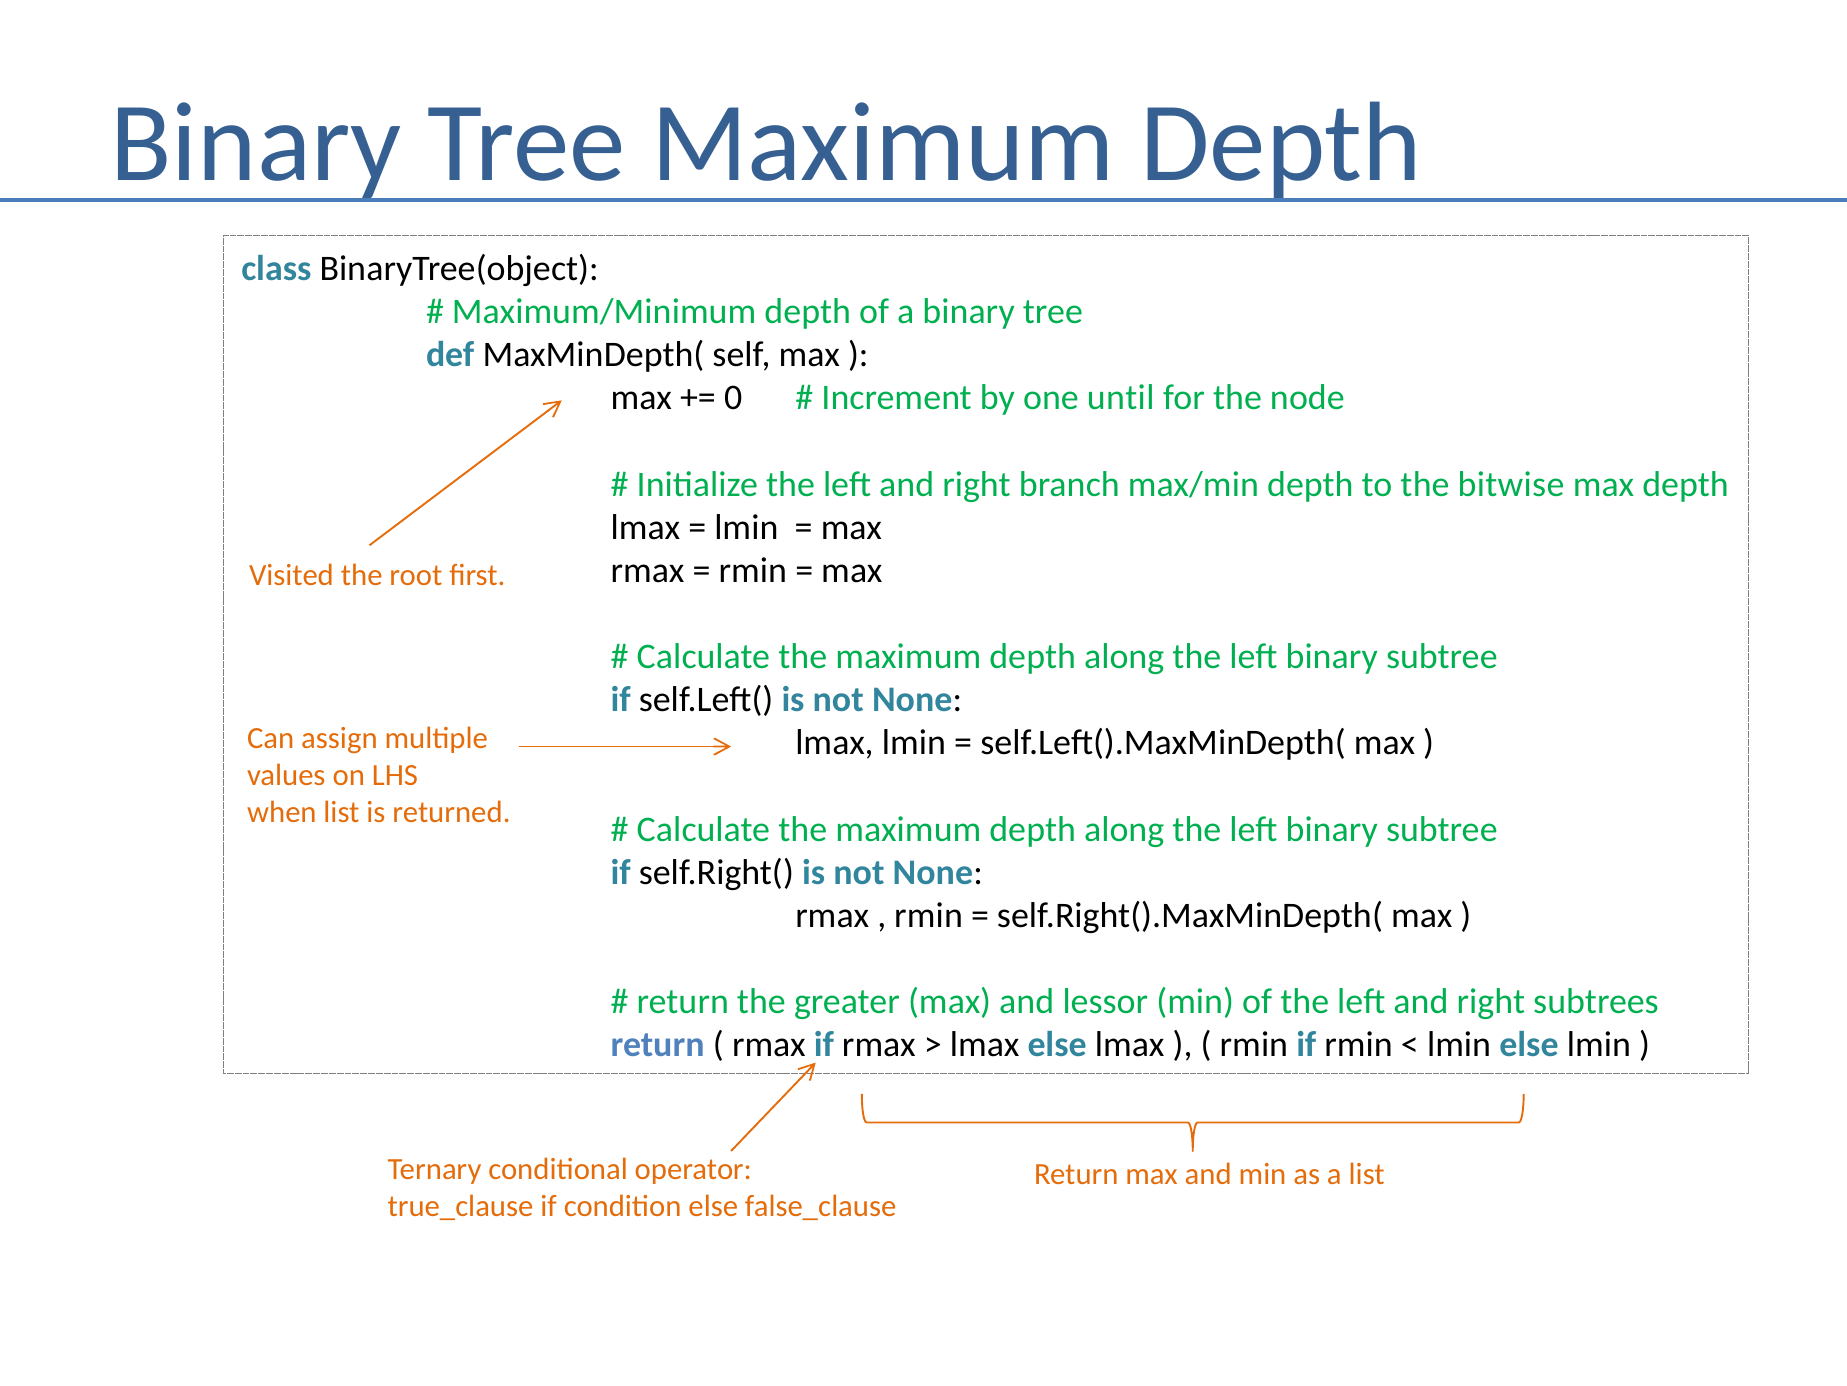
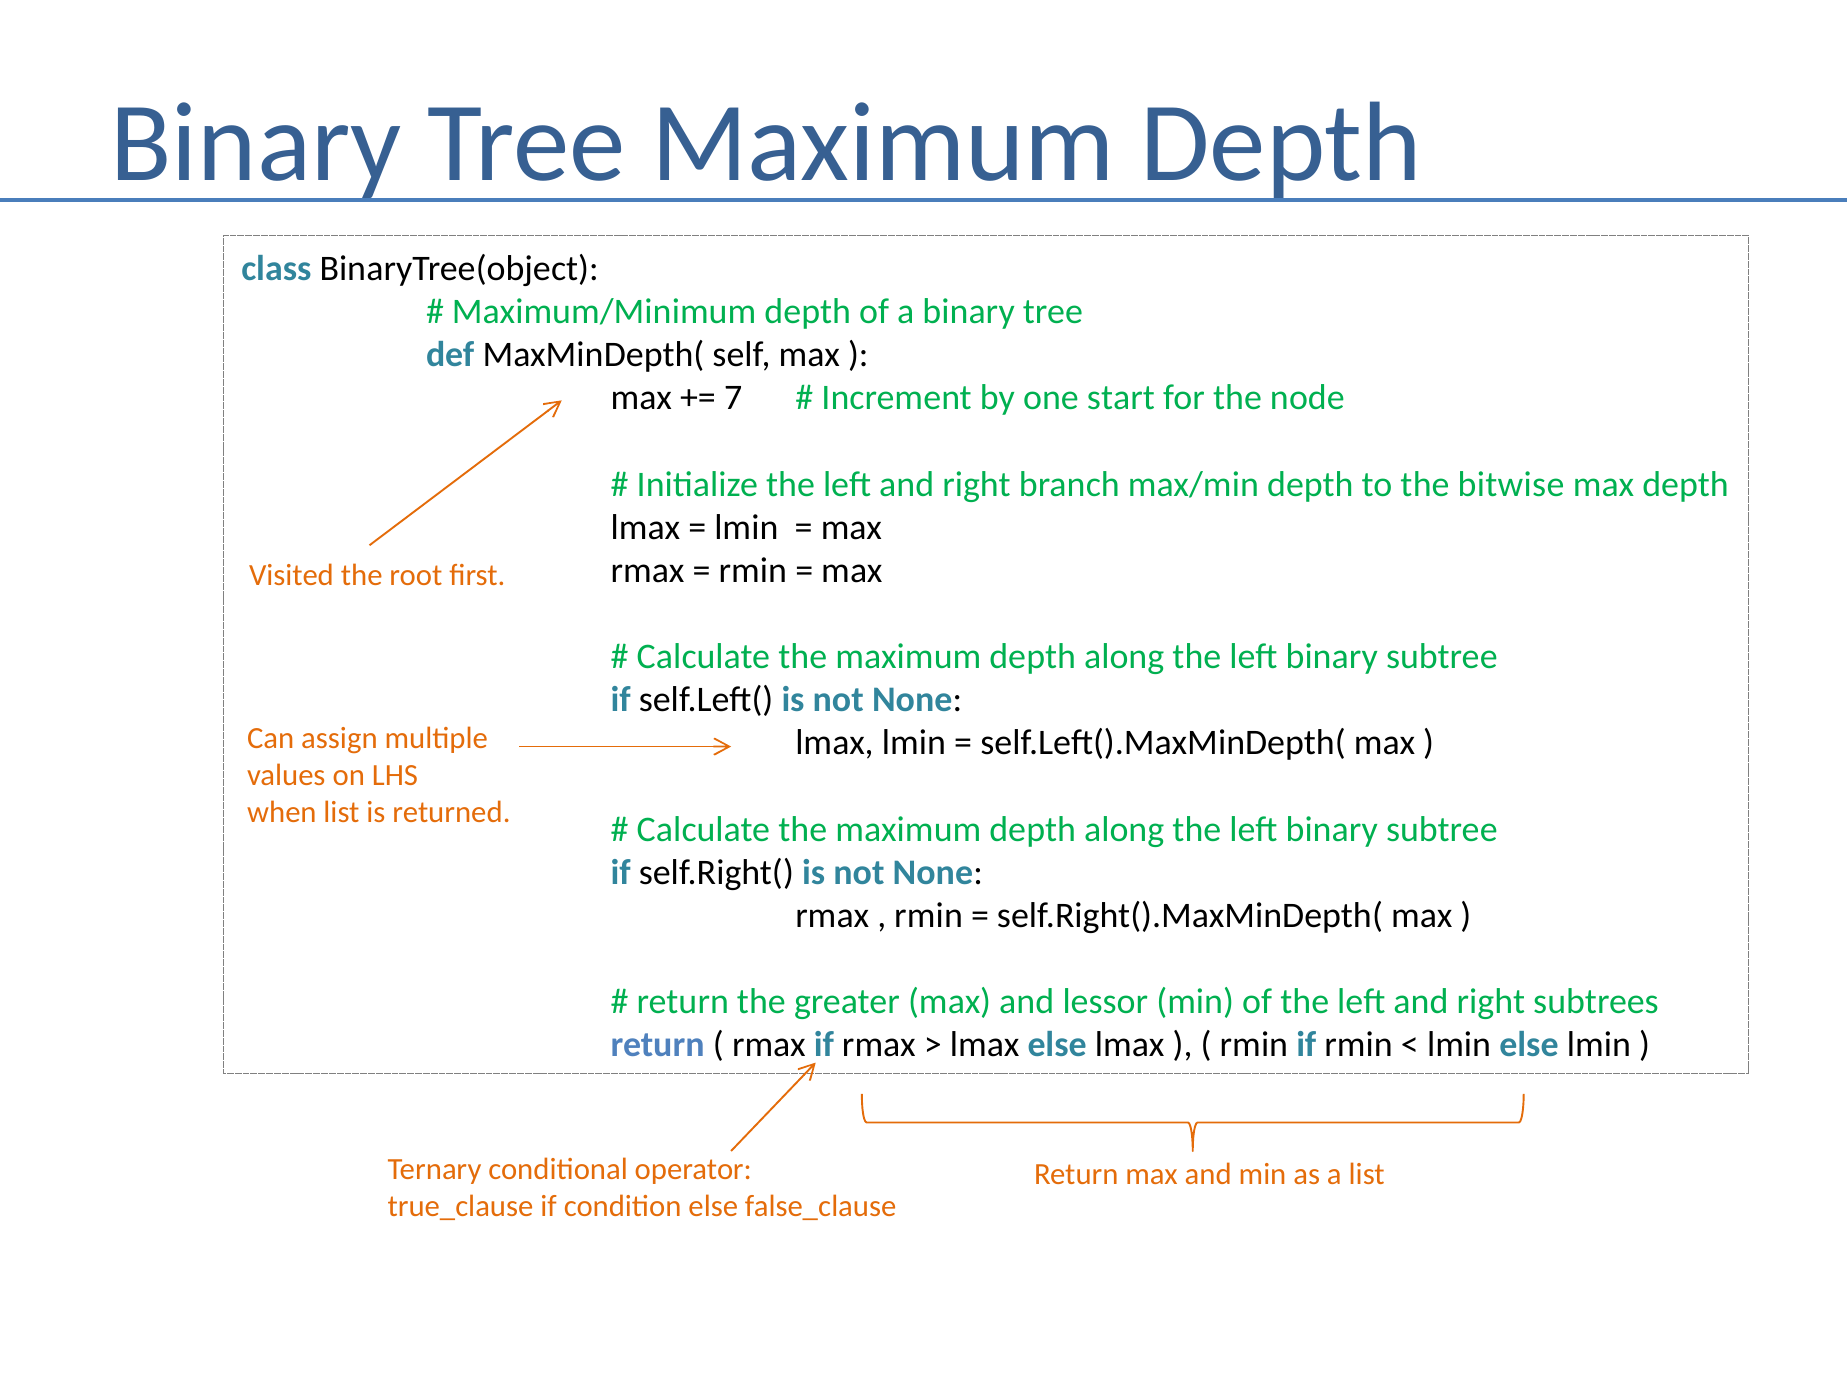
0: 0 -> 7 (733, 398)
until: until -> start (1121, 398)
